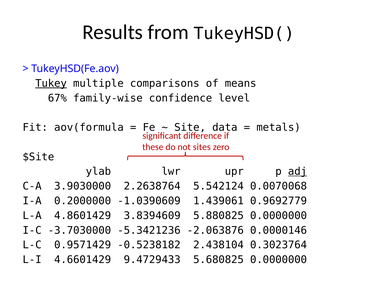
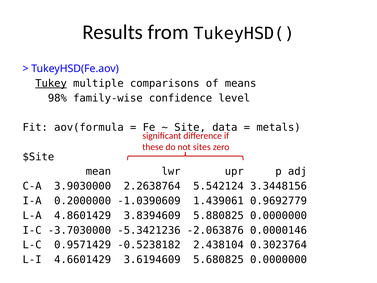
67%: 67% -> 98% (57, 98)
ylab: ylab -> mean (98, 171)
adj underline: present -> none (297, 171)
0.0070068: 0.0070068 -> 3.3448156 (279, 186)
9.4729433: 9.4729433 -> 3.6194609 (152, 259)
